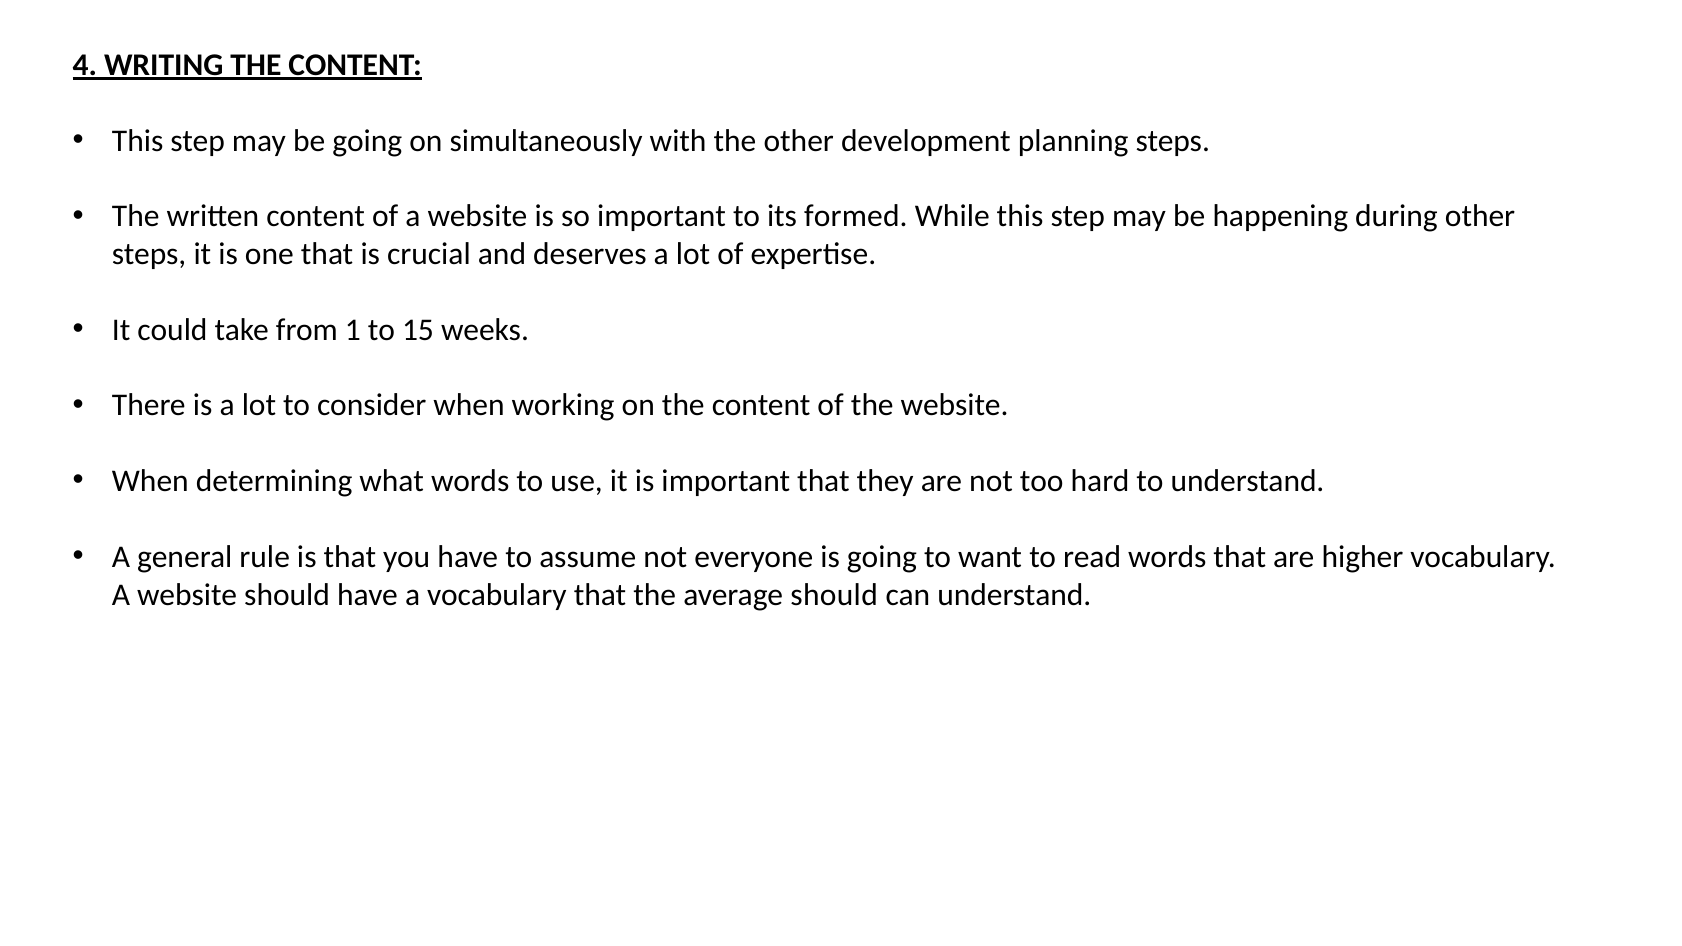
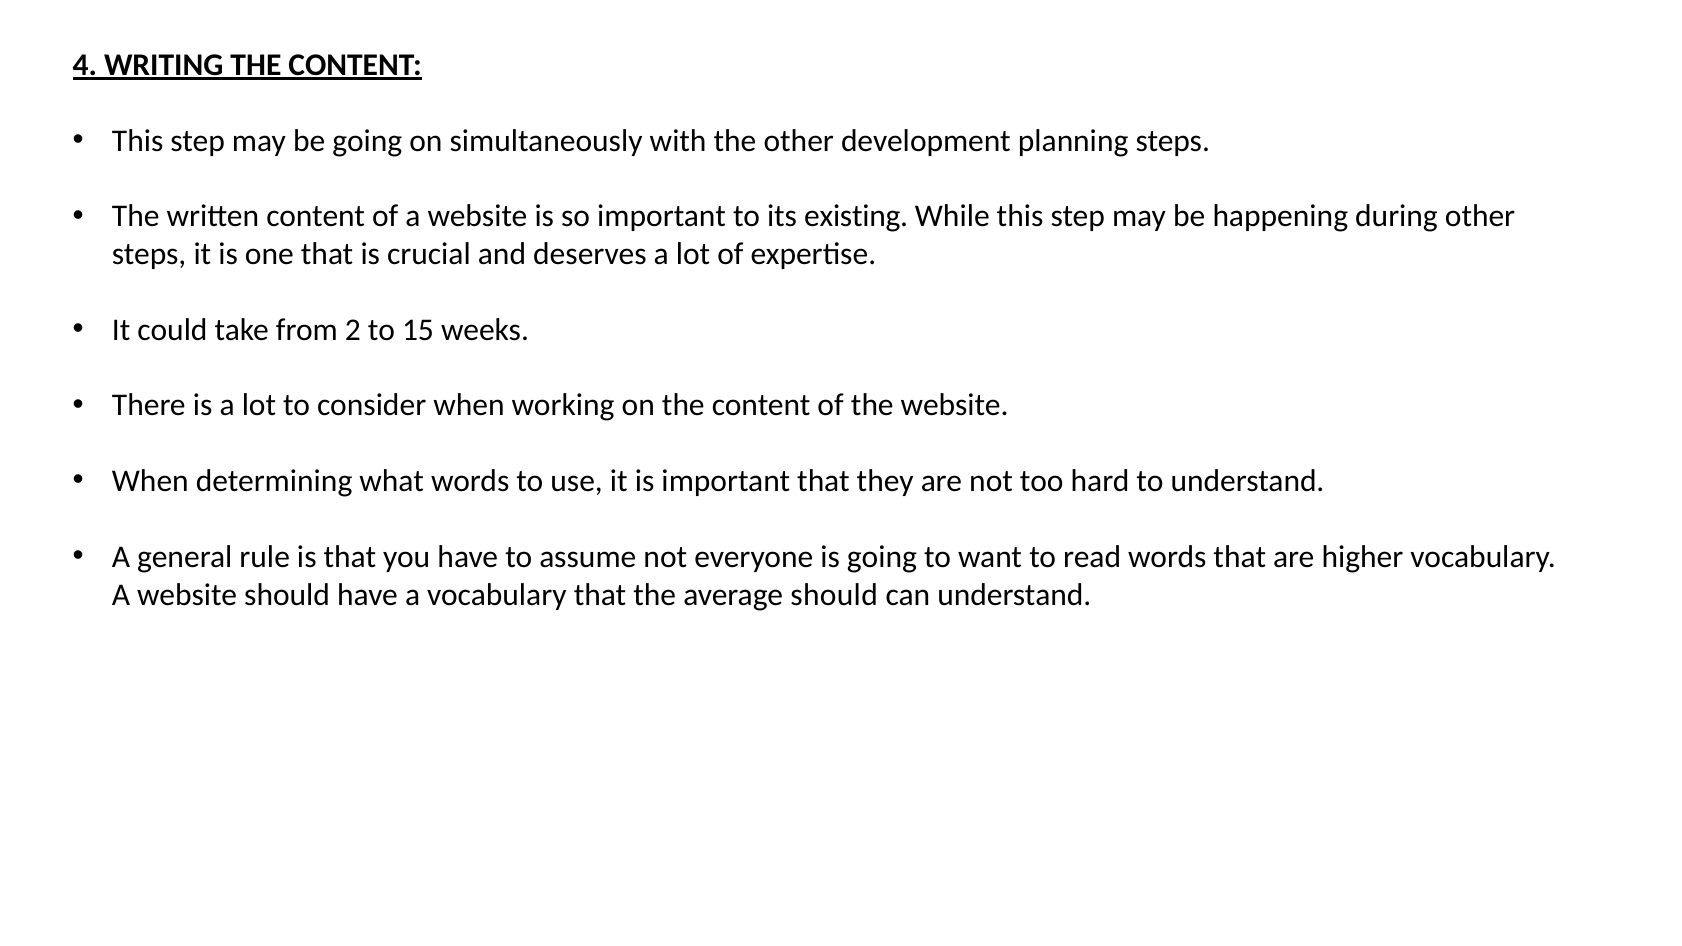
formed: formed -> existing (856, 216)
1: 1 -> 2 (353, 330)
